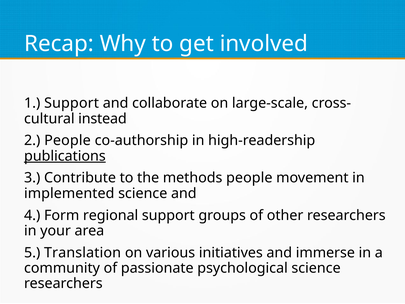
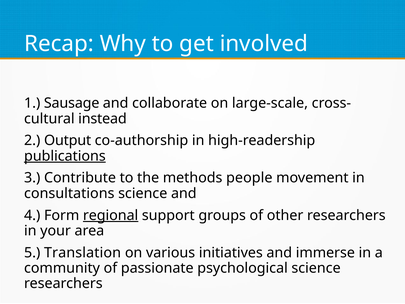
1 Support: Support -> Sausage (72, 103)
2 People: People -> Output (68, 140)
implemented: implemented -> consultations (69, 193)
regional underline: none -> present (111, 215)
